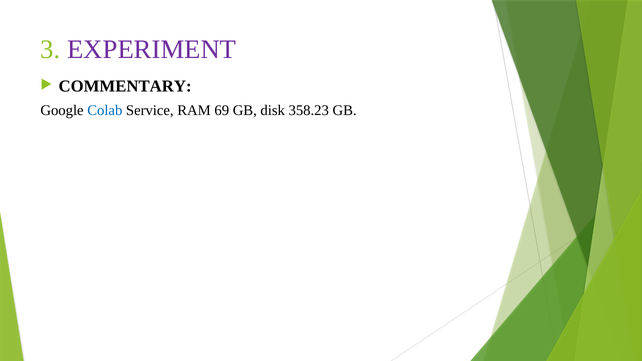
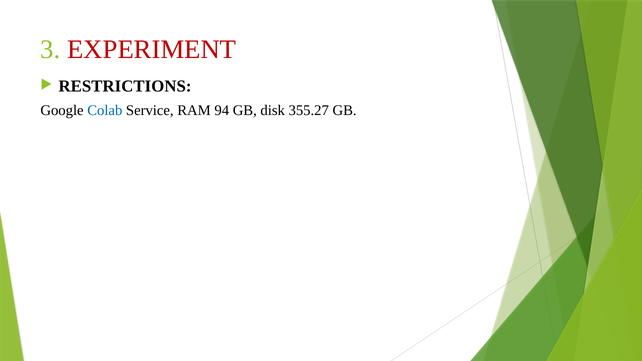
EXPERIMENT colour: purple -> red (152, 50)
COMMENTARY: COMMENTARY -> RESTRICTIONS (125, 86)
69: 69 -> 94 (222, 110)
358.23: 358.23 -> 355.27 (309, 110)
